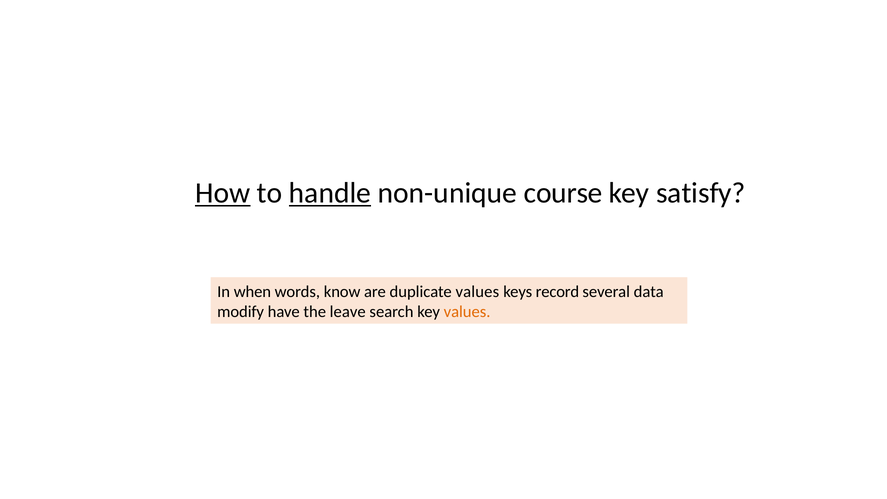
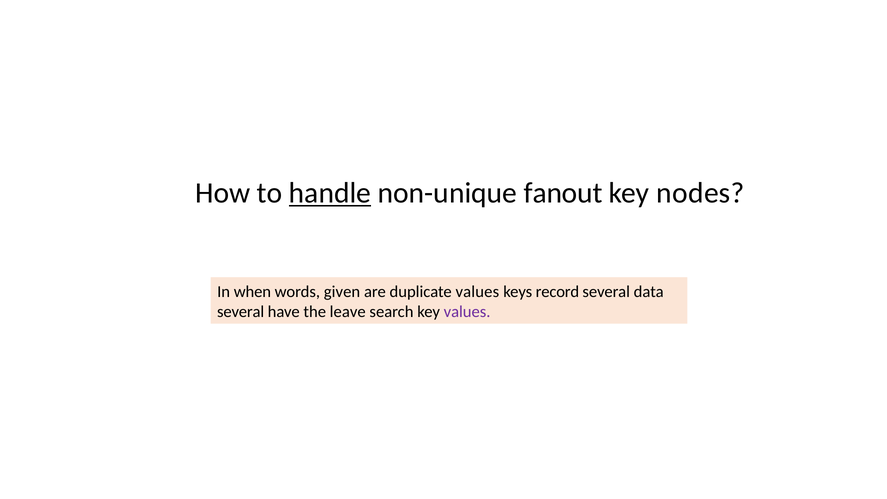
How underline: present -> none (223, 193)
course: course -> fanout (563, 193)
satisfy: satisfy -> nodes (701, 193)
know: know -> given (342, 292)
modify: modify -> several (241, 312)
values colour: orange -> purple (467, 312)
